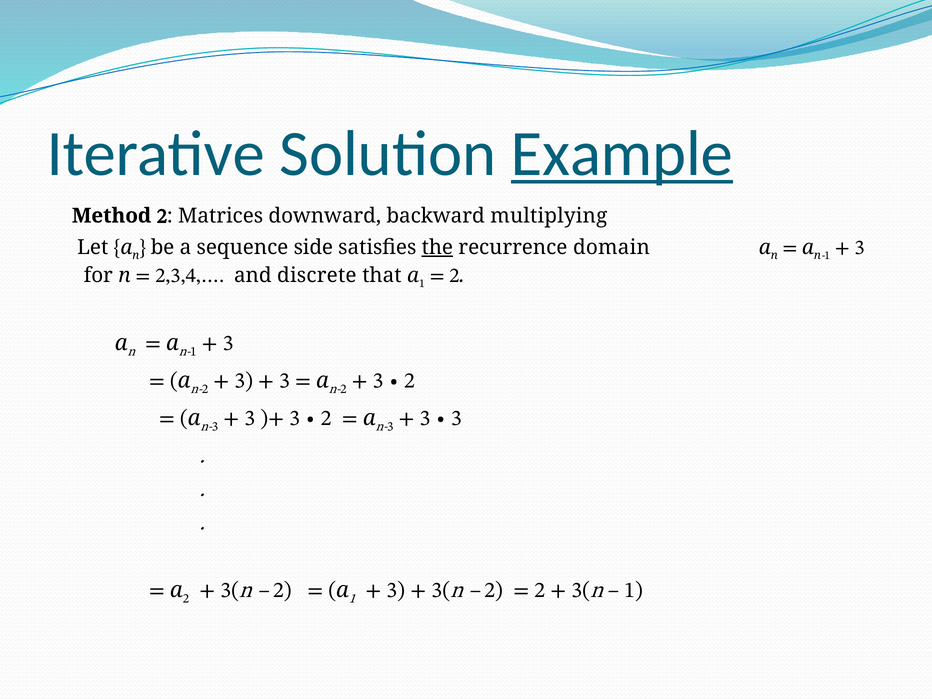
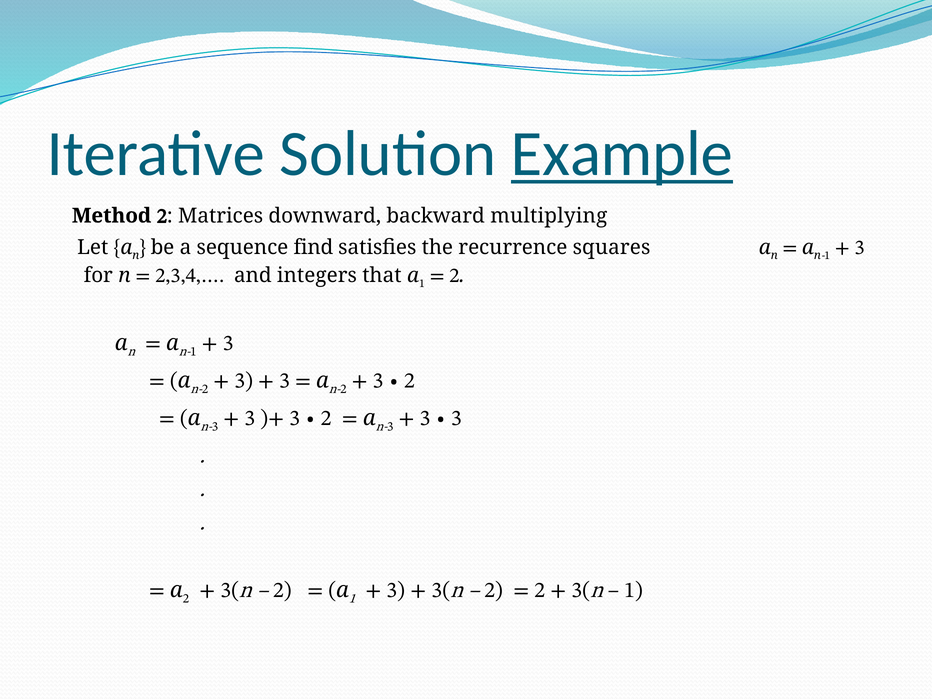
side: side -> find (313, 247)
the underline: present -> none (437, 247)
domain: domain -> squares (611, 247)
discrete: discrete -> integers (317, 275)
